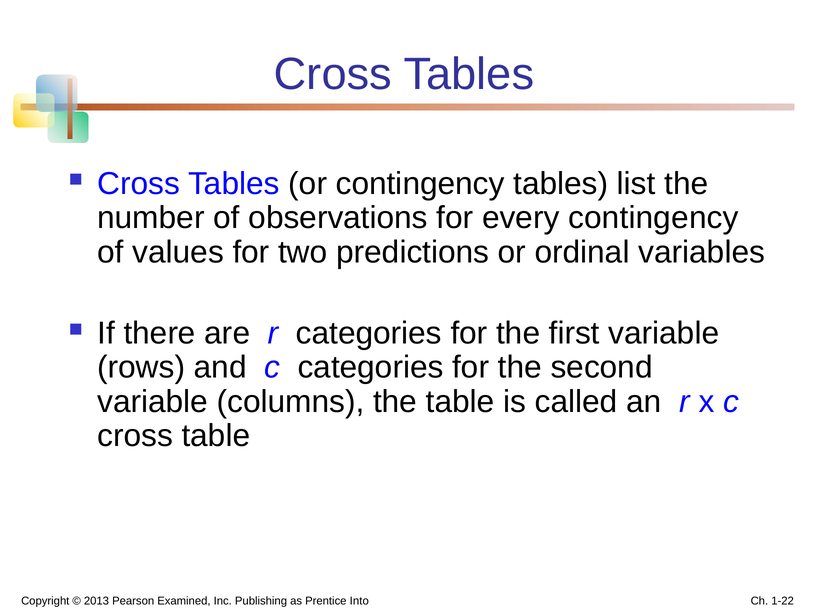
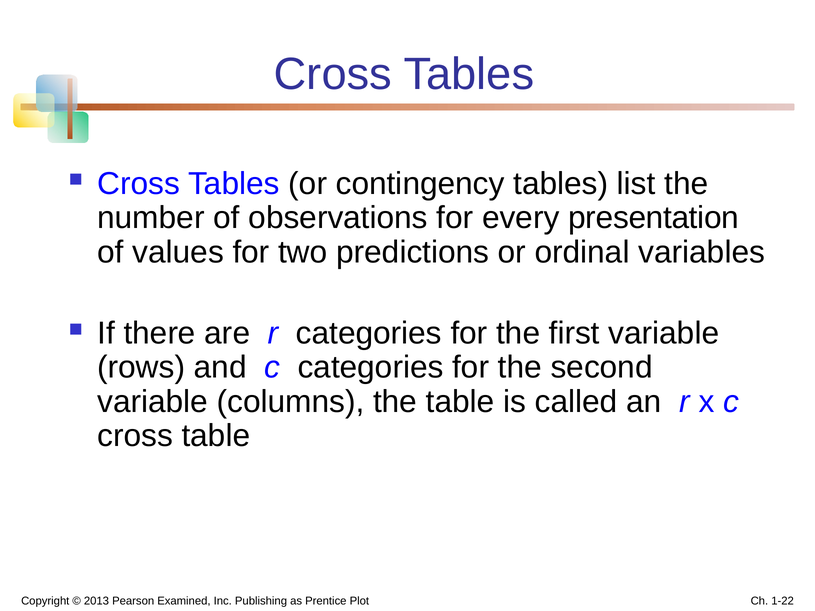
every contingency: contingency -> presentation (654, 218)
Into: Into -> Plot (359, 601)
